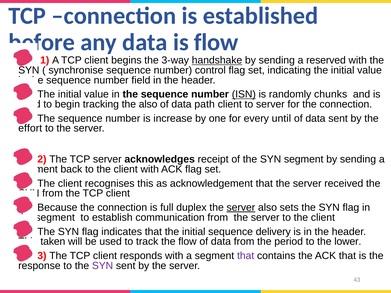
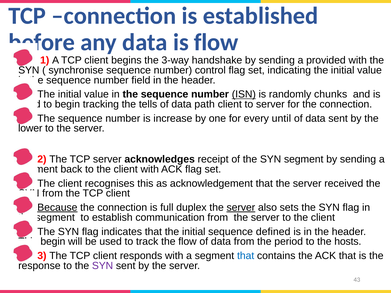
handshake underline: present -> none (217, 60)
reserved: reserved -> provided (326, 60)
the also: also -> tells (148, 104)
effort: effort -> lower (30, 128)
Because underline: none -> present (57, 208)
delivery: delivery -> defined (273, 232)
taken: taken -> begin (53, 242)
lower: lower -> hosts (348, 242)
that colour: purple -> blue (246, 256)
